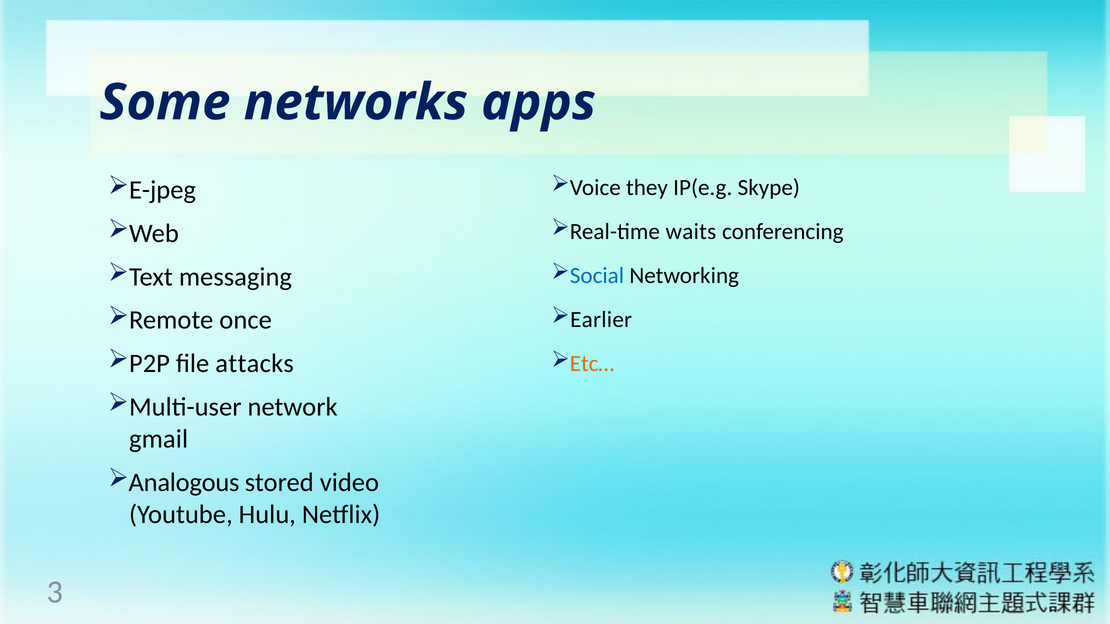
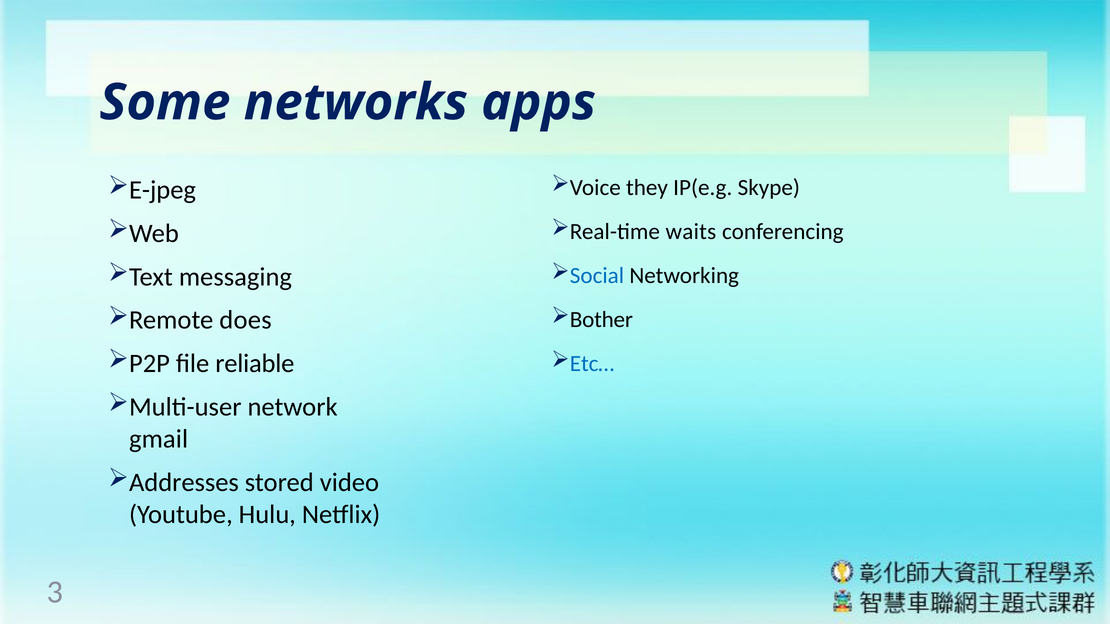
once: once -> does (246, 320)
Earlier: Earlier -> Bother (601, 320)
attacks: attacks -> reliable (255, 364)
Etc… colour: orange -> blue (592, 364)
Analogous: Analogous -> Addresses (184, 483)
